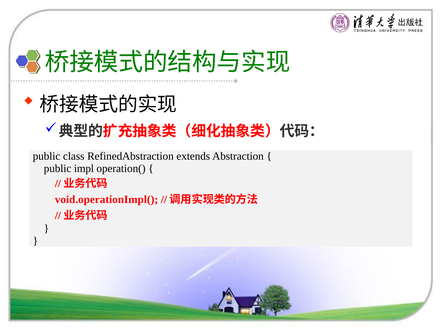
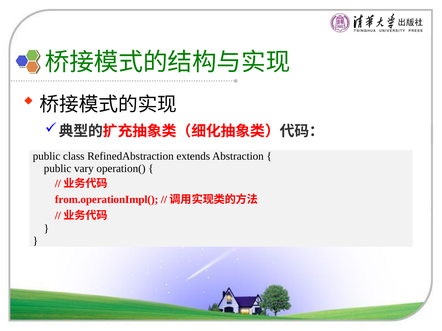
impl: impl -> vary (84, 169)
void.operationImpl(: void.operationImpl( -> from.operationImpl( (107, 200)
